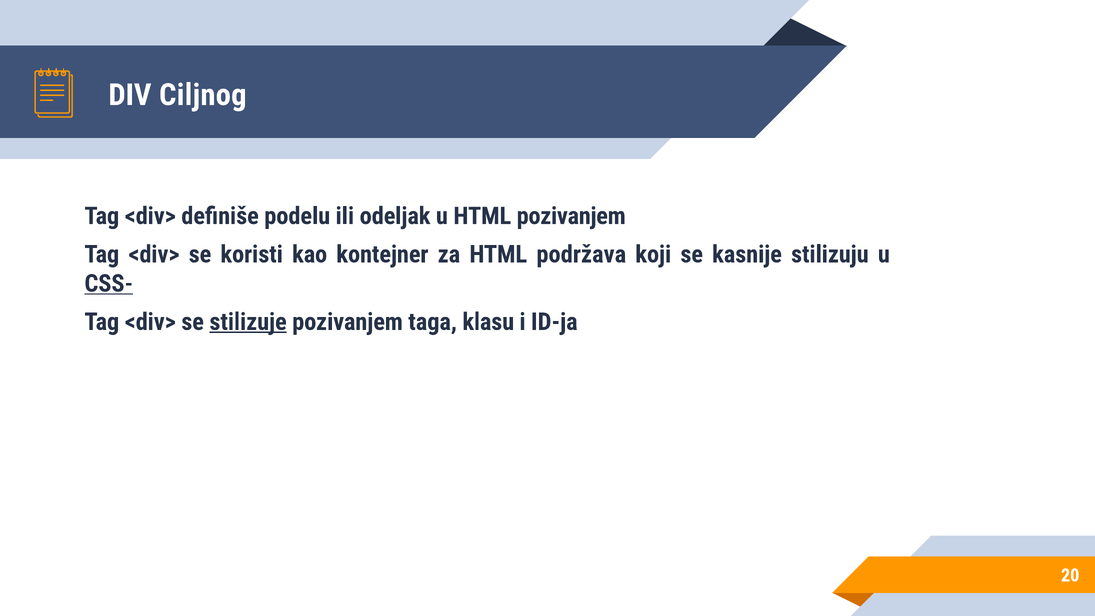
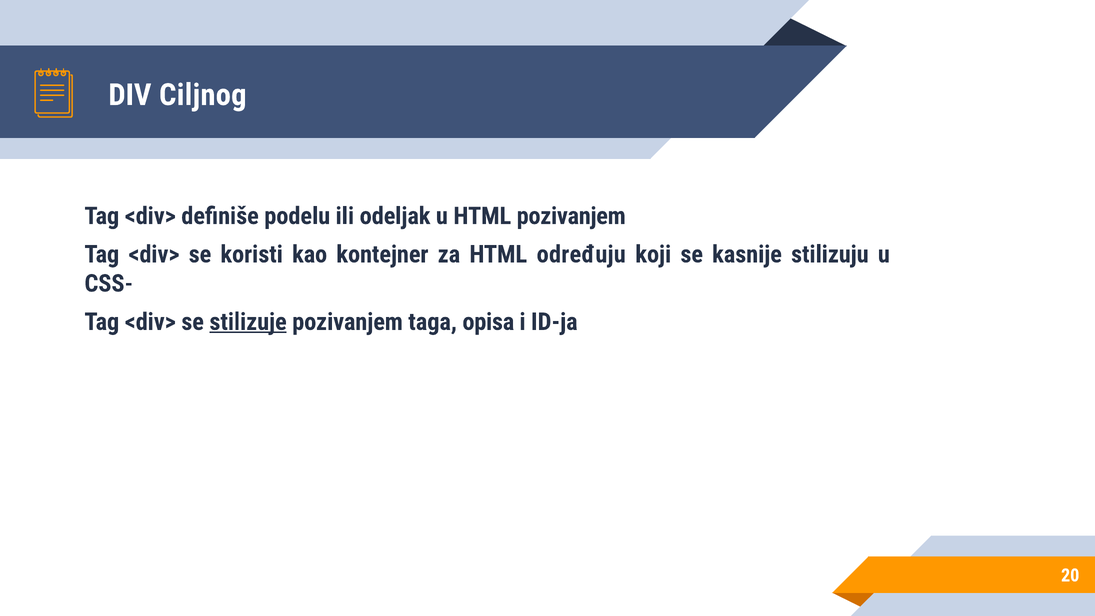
podržava: podržava -> određuju (581, 254)
CSS- underline: present -> none (109, 284)
klasu: klasu -> opisa (488, 322)
